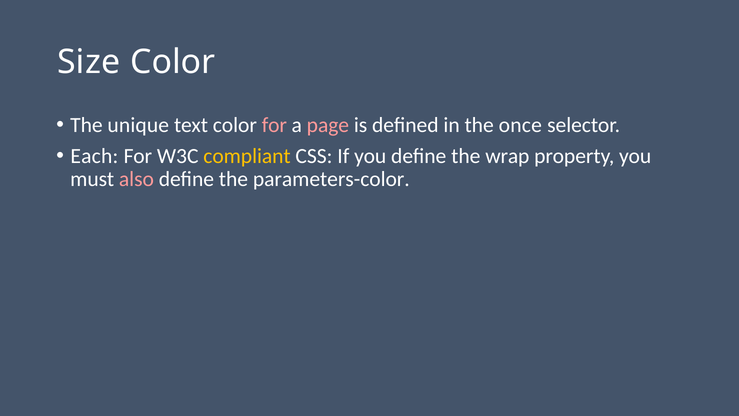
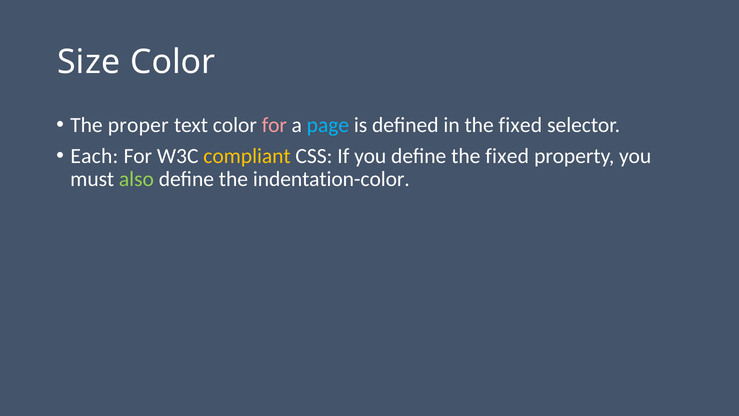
unique: unique -> proper (138, 125)
page colour: pink -> light blue (328, 125)
in the once: once -> fixed (520, 125)
define the wrap: wrap -> fixed (507, 156)
also colour: pink -> light green (136, 179)
parameters-color: parameters-color -> indentation-color (331, 179)
